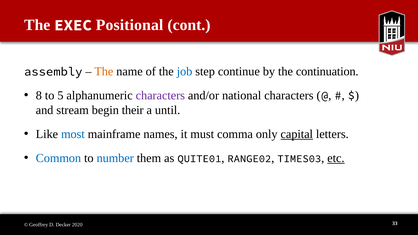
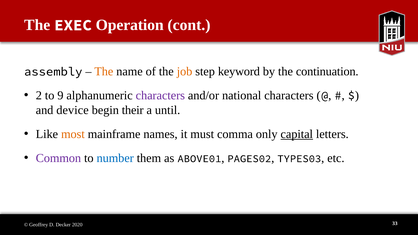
Positional: Positional -> Operation (130, 25)
job colour: blue -> orange (185, 72)
continue: continue -> keyword (239, 72)
8: 8 -> 2 (39, 96)
5: 5 -> 9 (60, 96)
stream: stream -> device (73, 110)
most colour: blue -> orange (73, 134)
Common colour: blue -> purple (58, 158)
QUITE01: QUITE01 -> ABOVE01 (199, 159)
RANGE02: RANGE02 -> PAGES02 (249, 159)
TIMES03: TIMES03 -> TYPES03 (299, 159)
etc underline: present -> none (336, 158)
